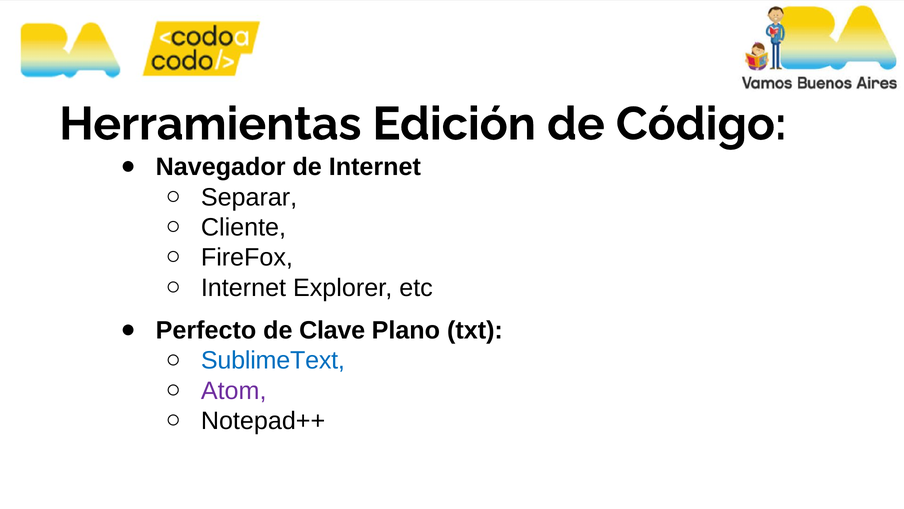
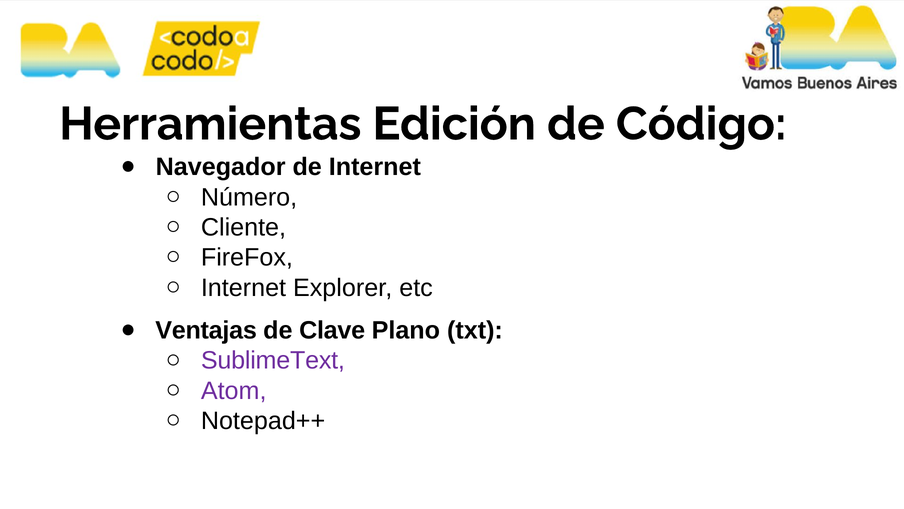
Separar: Separar -> Número (249, 197)
Perfecto: Perfecto -> Ventajas (206, 330)
SublimeText colour: blue -> purple (273, 360)
